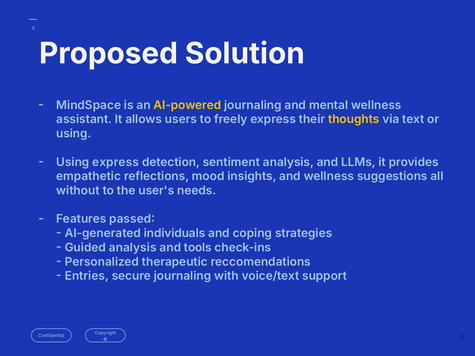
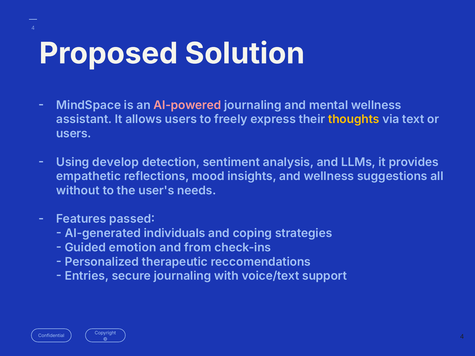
AI-powered colour: yellow -> pink (187, 105)
using: using -> users (74, 134)
Using express: express -> develop (116, 162)
Guided analysis: analysis -> emotion (133, 248)
tools: tools -> from (198, 248)
